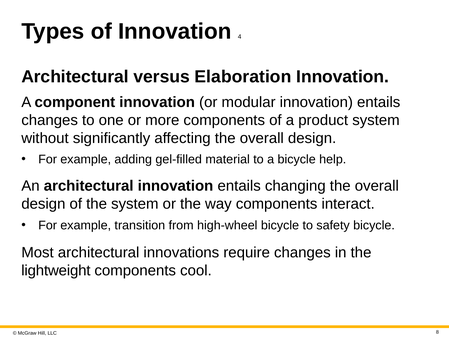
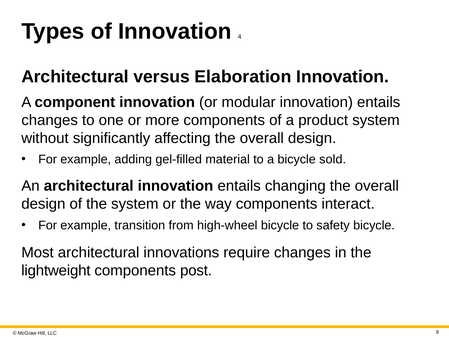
help: help -> sold (333, 159)
cool: cool -> post (196, 270)
